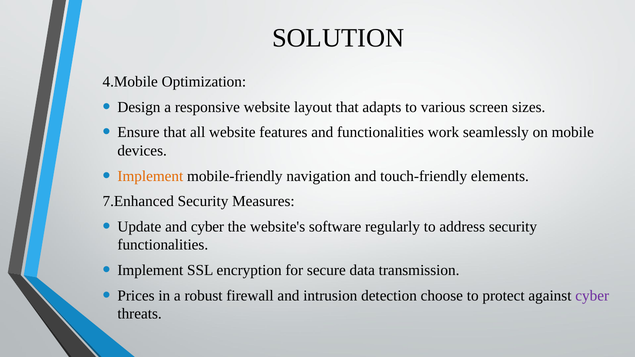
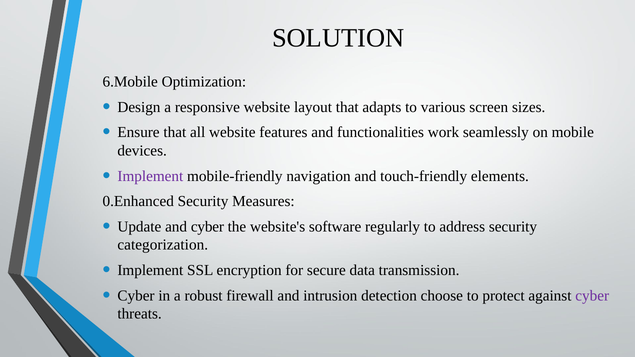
4.Mobile: 4.Mobile -> 6.Mobile (130, 82)
Implement colour: orange -> purple (150, 176)
7.Enhanced: 7.Enhanced -> 0.Enhanced (138, 201)
functionalities: functionalities -> categorization (163, 245)
Prices: Prices -> Cyber (136, 296)
